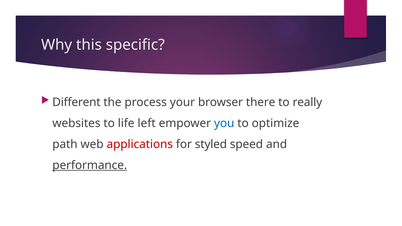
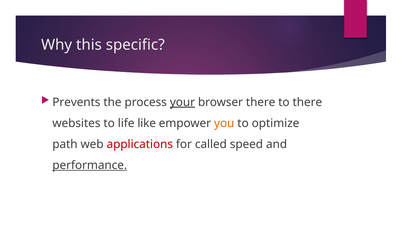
Different: Different -> Prevents (76, 102)
your underline: none -> present (182, 102)
to really: really -> there (307, 102)
left: left -> like (147, 123)
you colour: blue -> orange (224, 123)
styled: styled -> called (211, 144)
